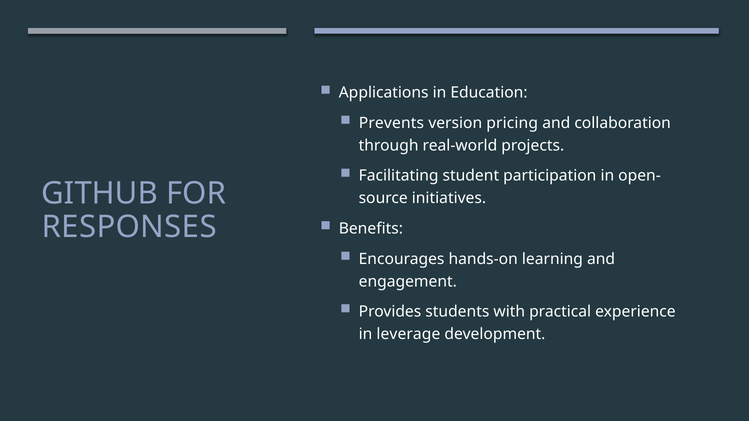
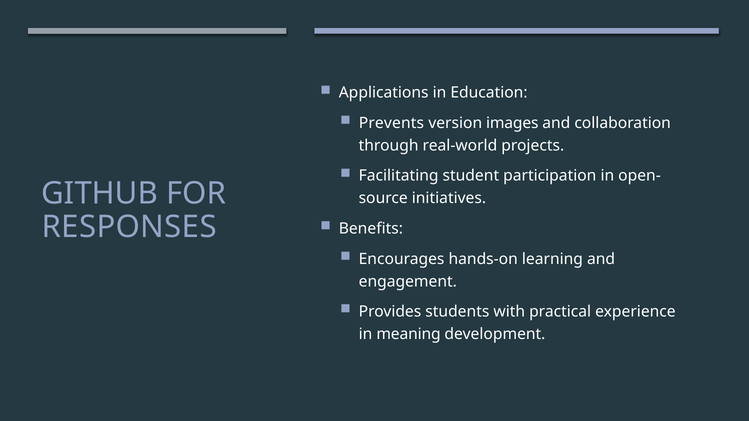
pricing: pricing -> images (512, 123)
leverage: leverage -> meaning (409, 334)
